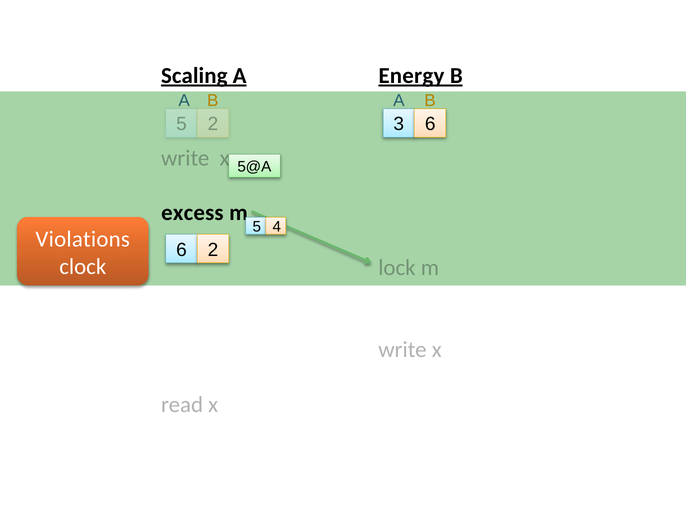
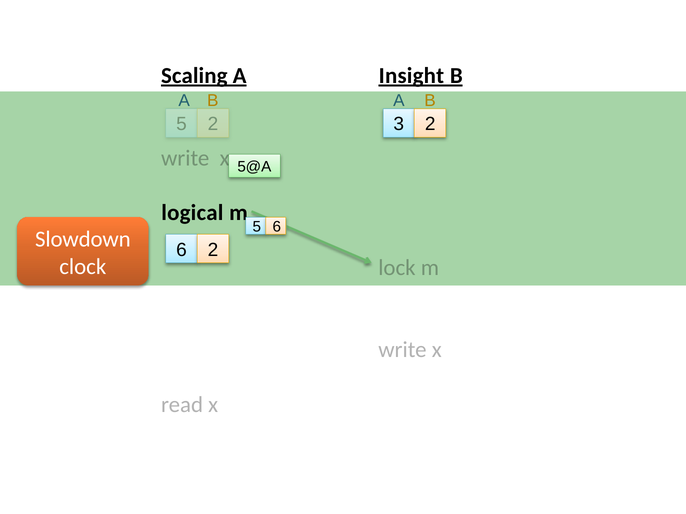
Energy: Energy -> Insight (411, 76)
3 6: 6 -> 2 (430, 124)
excess: excess -> logical (192, 213)
5 4: 4 -> 6 (277, 227)
Violations: Violations -> Slowdown (83, 239)
